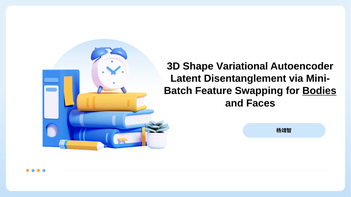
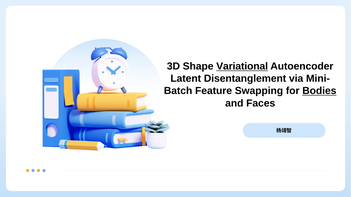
Variational underline: none -> present (242, 66)
